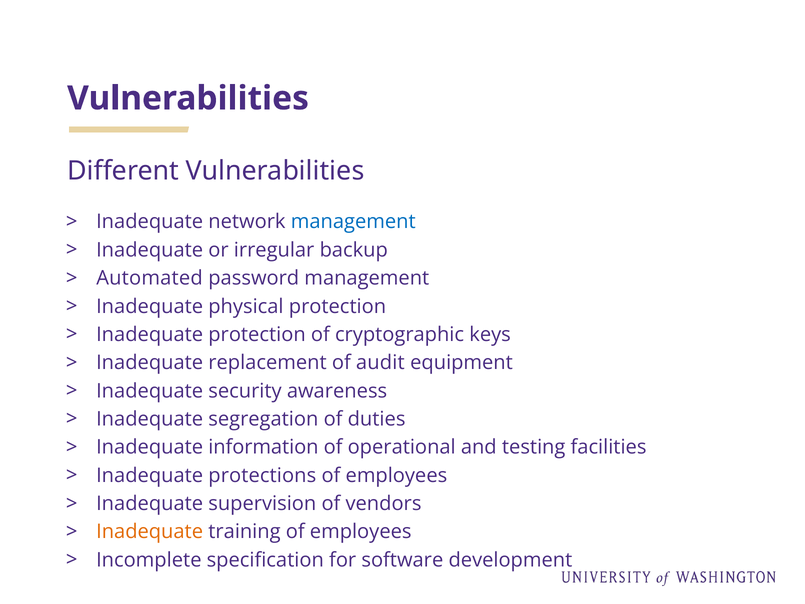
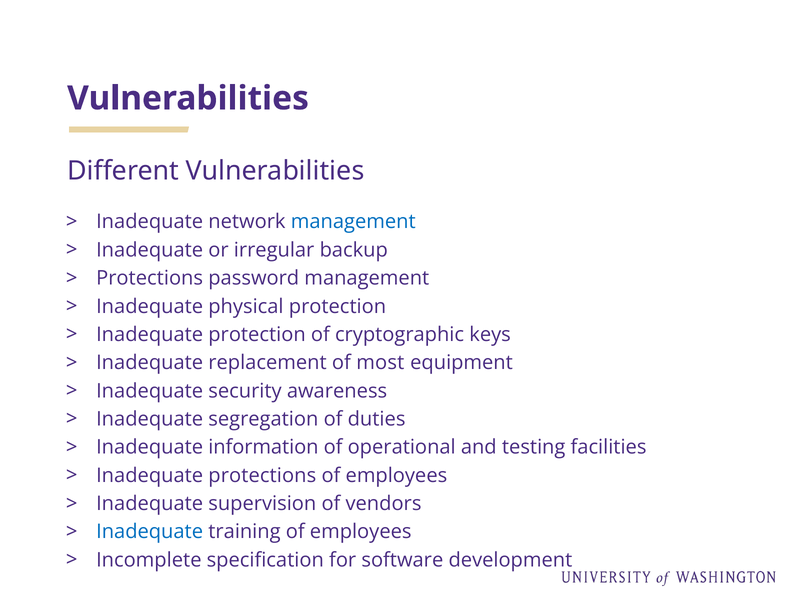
Automated: Automated -> Protections (150, 278)
audit: audit -> most (380, 363)
Inadequate colour: orange -> blue (150, 532)
